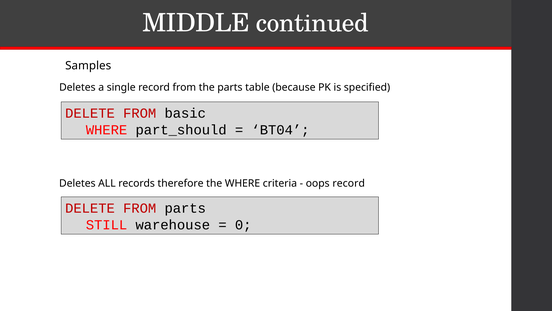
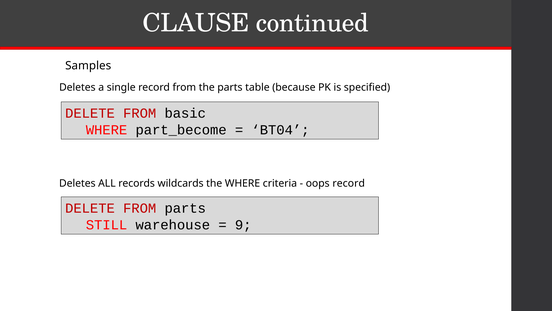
MIDDLE: MIDDLE -> CLAUSE (196, 23)
part_should: part_should -> part_become (181, 130)
therefore: therefore -> wildcards (181, 183)
0: 0 -> 9 (243, 224)
